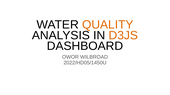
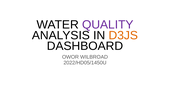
QUALITY colour: orange -> purple (108, 25)
